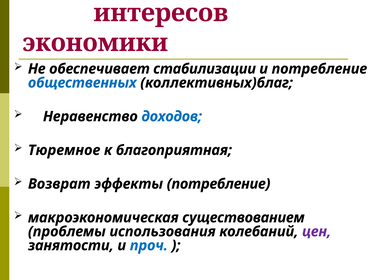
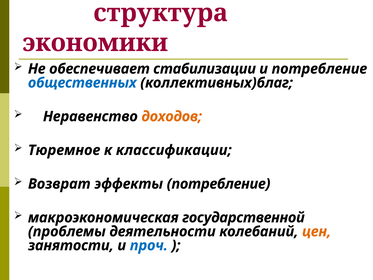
интересов: интересов -> структура (161, 13)
доходов colour: blue -> orange (172, 116)
благоприятная: благоприятная -> классификации (174, 150)
существованием: существованием -> государственной (244, 217)
использования: использования -> деятельности (163, 231)
цен colour: purple -> orange (317, 231)
